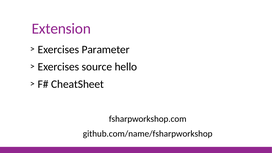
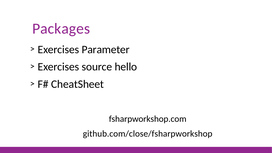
Extension: Extension -> Packages (61, 29)
github.com/name/fsharpworkshop: github.com/name/fsharpworkshop -> github.com/close/fsharpworkshop (148, 134)
